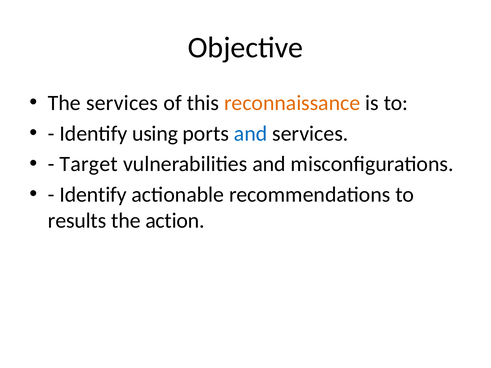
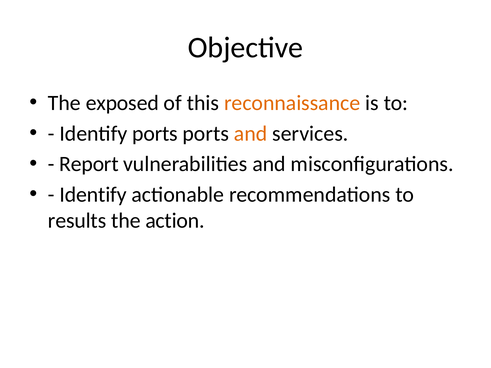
The services: services -> exposed (122, 103)
Identify using: using -> ports (155, 134)
and colour: blue -> orange (251, 134)
Target: Target -> Report (89, 164)
